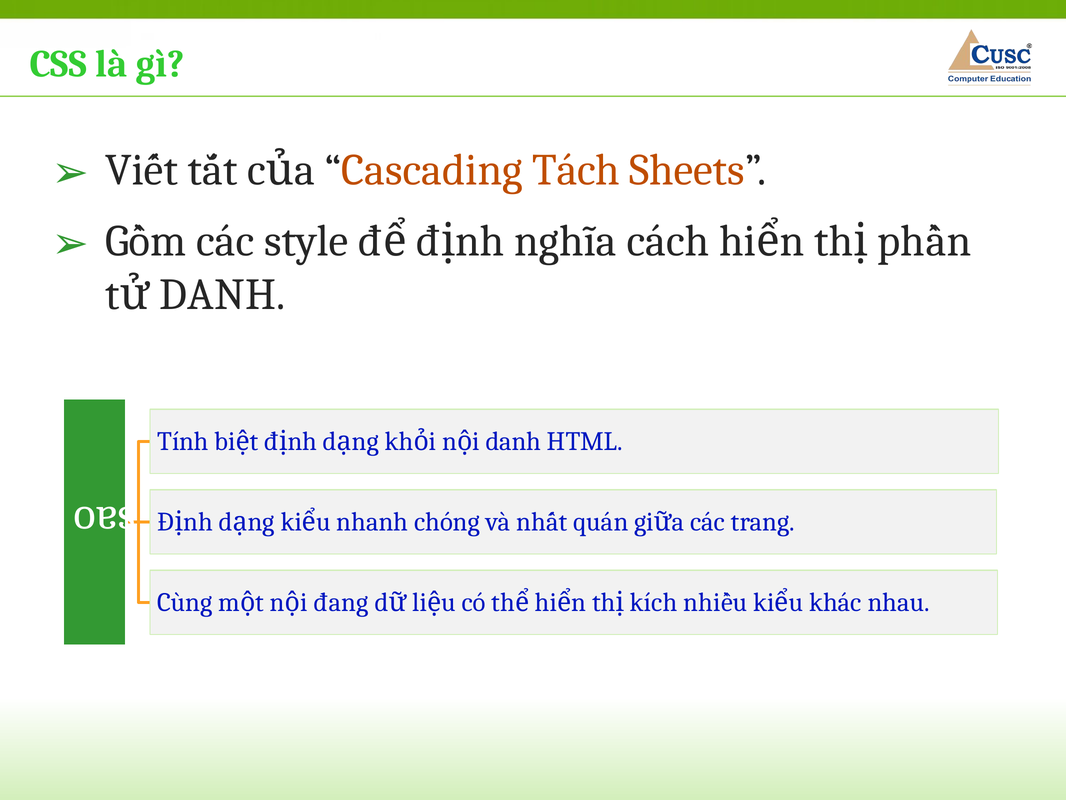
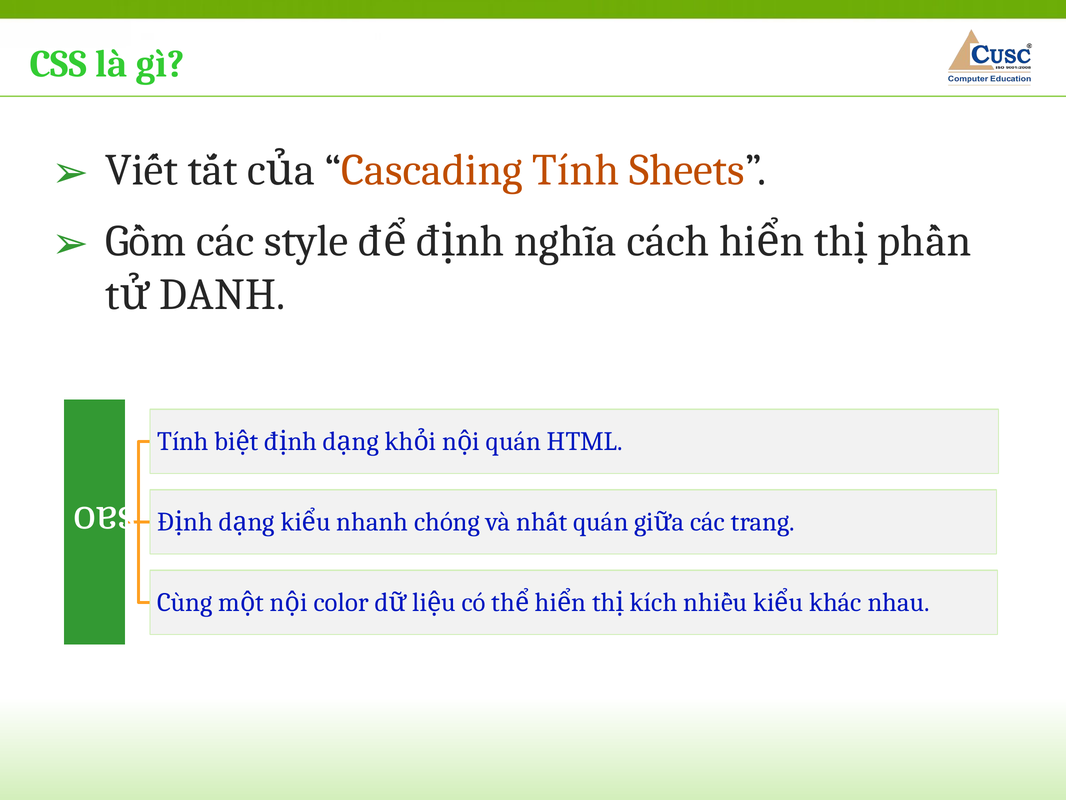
Cascading Tách: Tách -> Tính (576, 170)
danh: danh -> quán (513, 441)
đang: đang -> color (341, 602)
